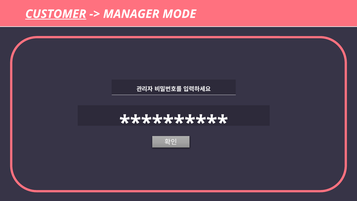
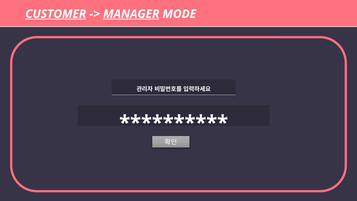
MANAGER underline: none -> present (131, 14)
